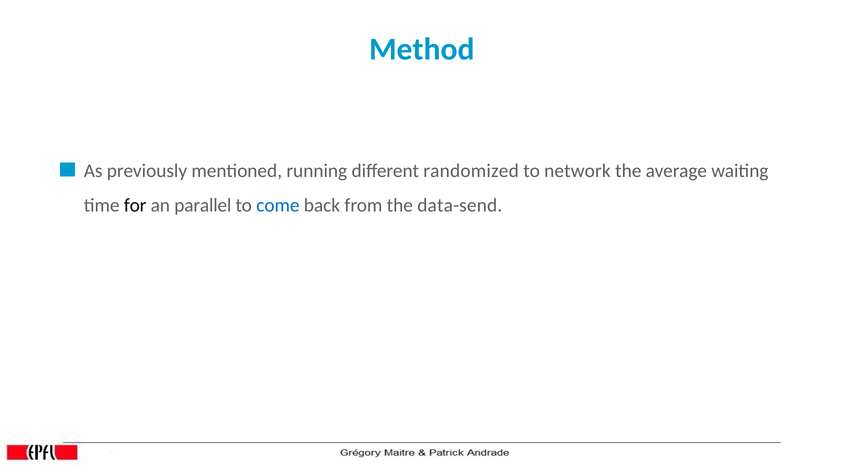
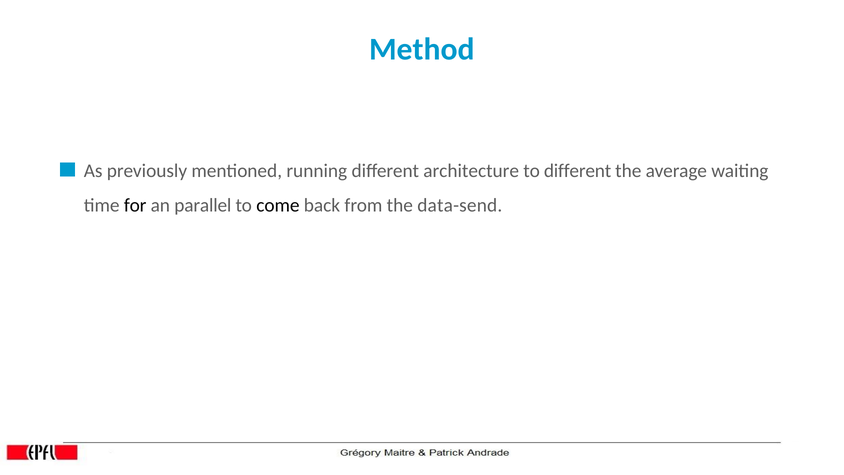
randomized: randomized -> architecture (471, 171)
to network: network -> different (578, 171)
come colour: blue -> black (278, 205)
